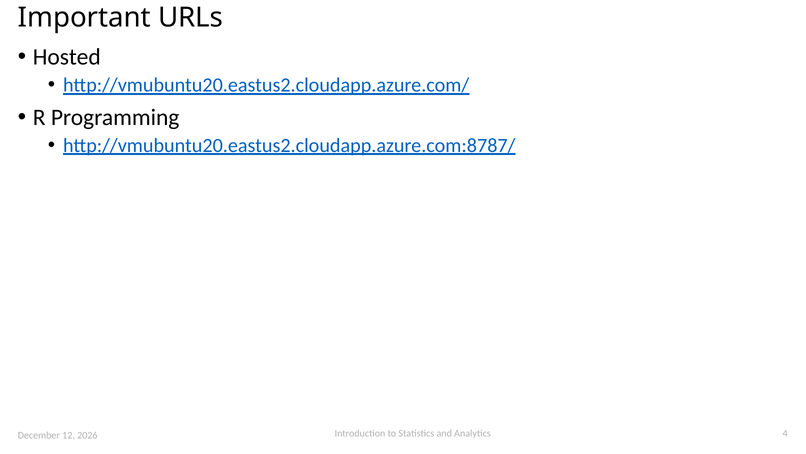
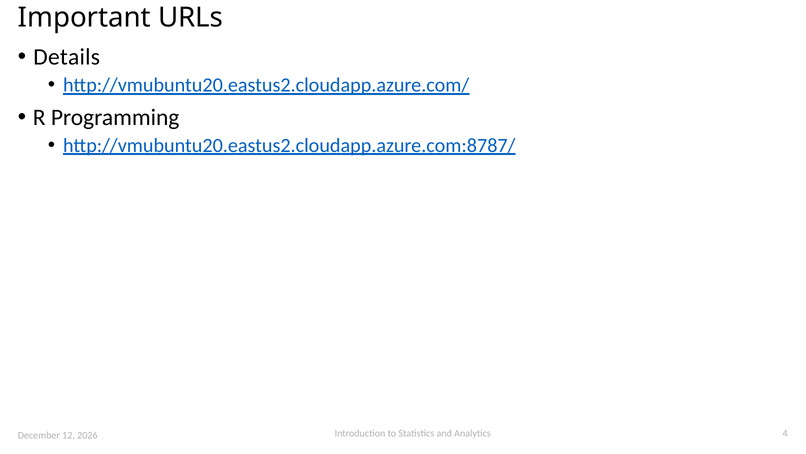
Hosted: Hosted -> Details (67, 57)
